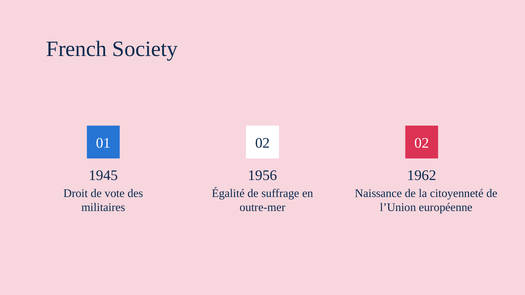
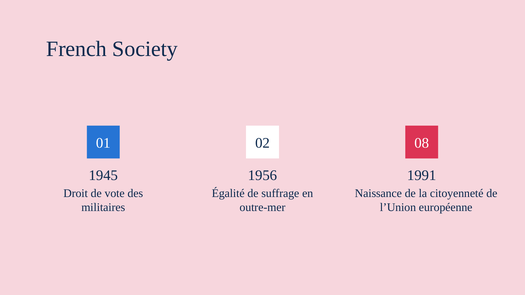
02 02: 02 -> 08 (422, 143)
1962: 1962 -> 1991 (422, 176)
